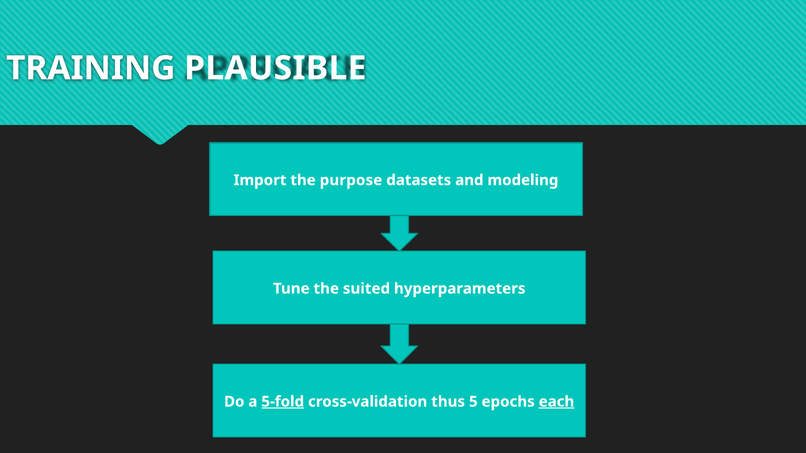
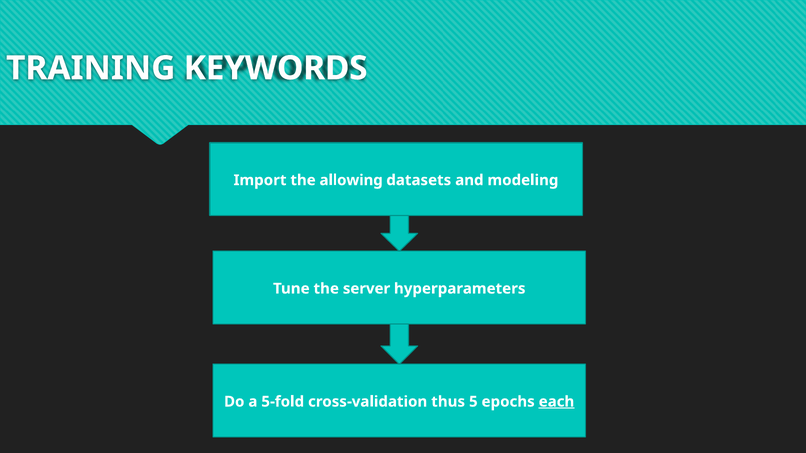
PLAUSIBLE: PLAUSIBLE -> KEYWORDS (276, 68)
purpose: purpose -> allowing (351, 180)
suited: suited -> server (367, 289)
5-fold underline: present -> none (283, 402)
